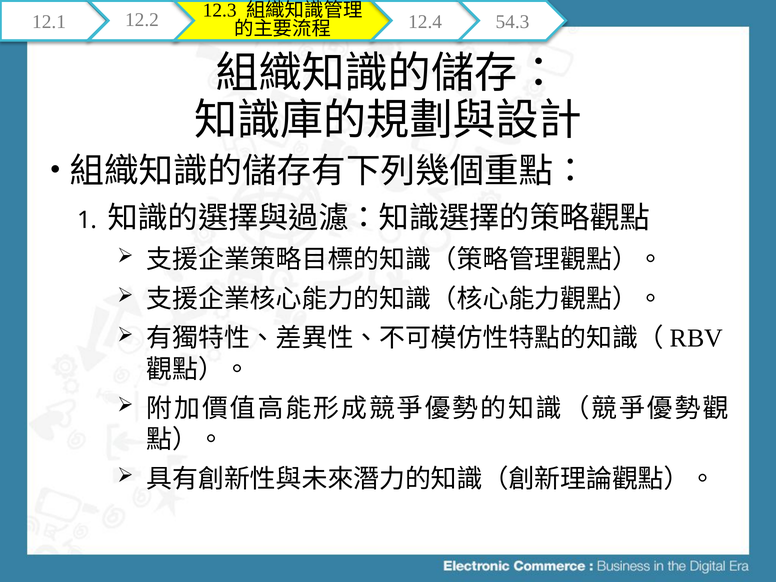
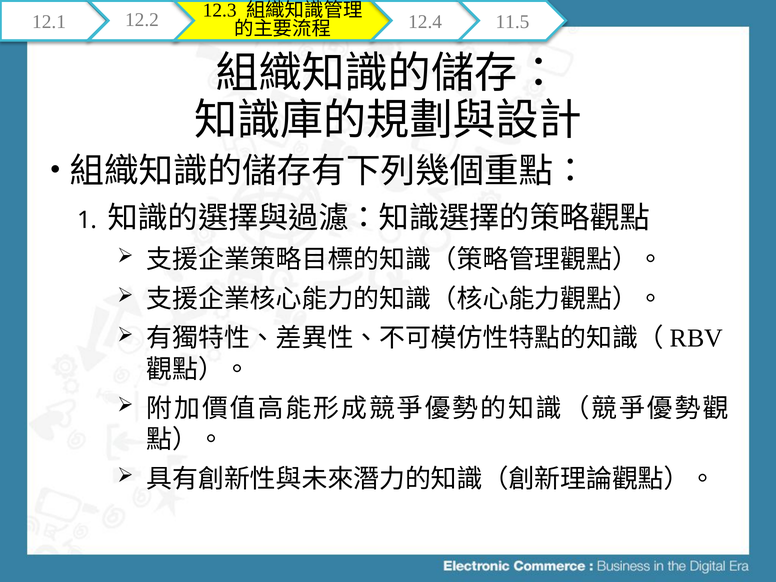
54.3: 54.3 -> 11.5 (512, 22)
